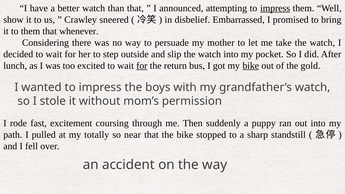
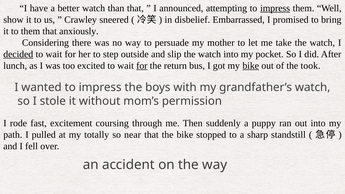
whenever: whenever -> anxiously (79, 31)
decided underline: none -> present (18, 54)
gold: gold -> took (311, 66)
